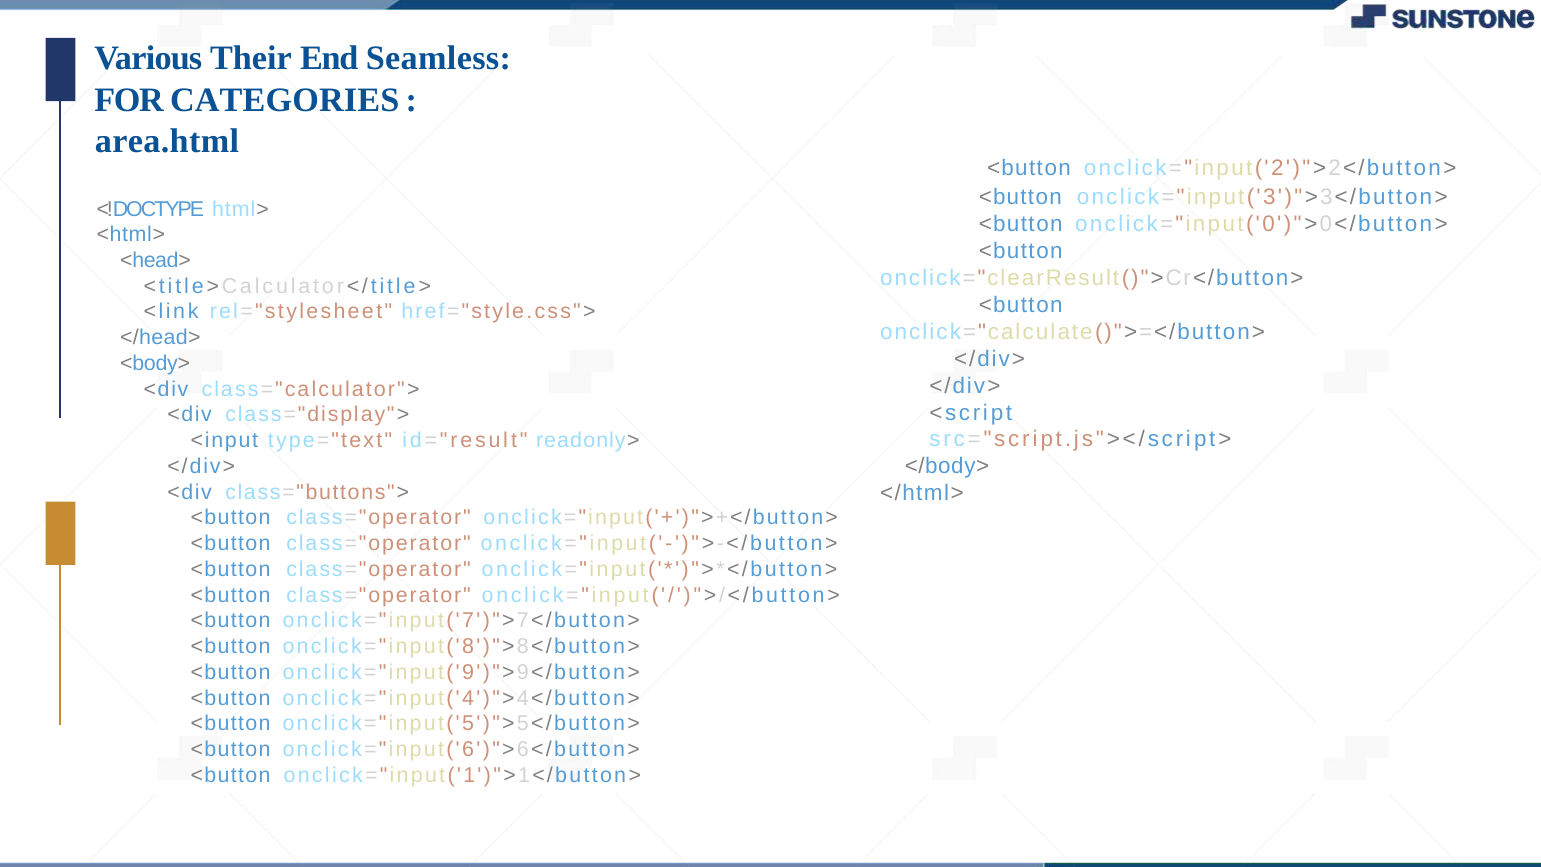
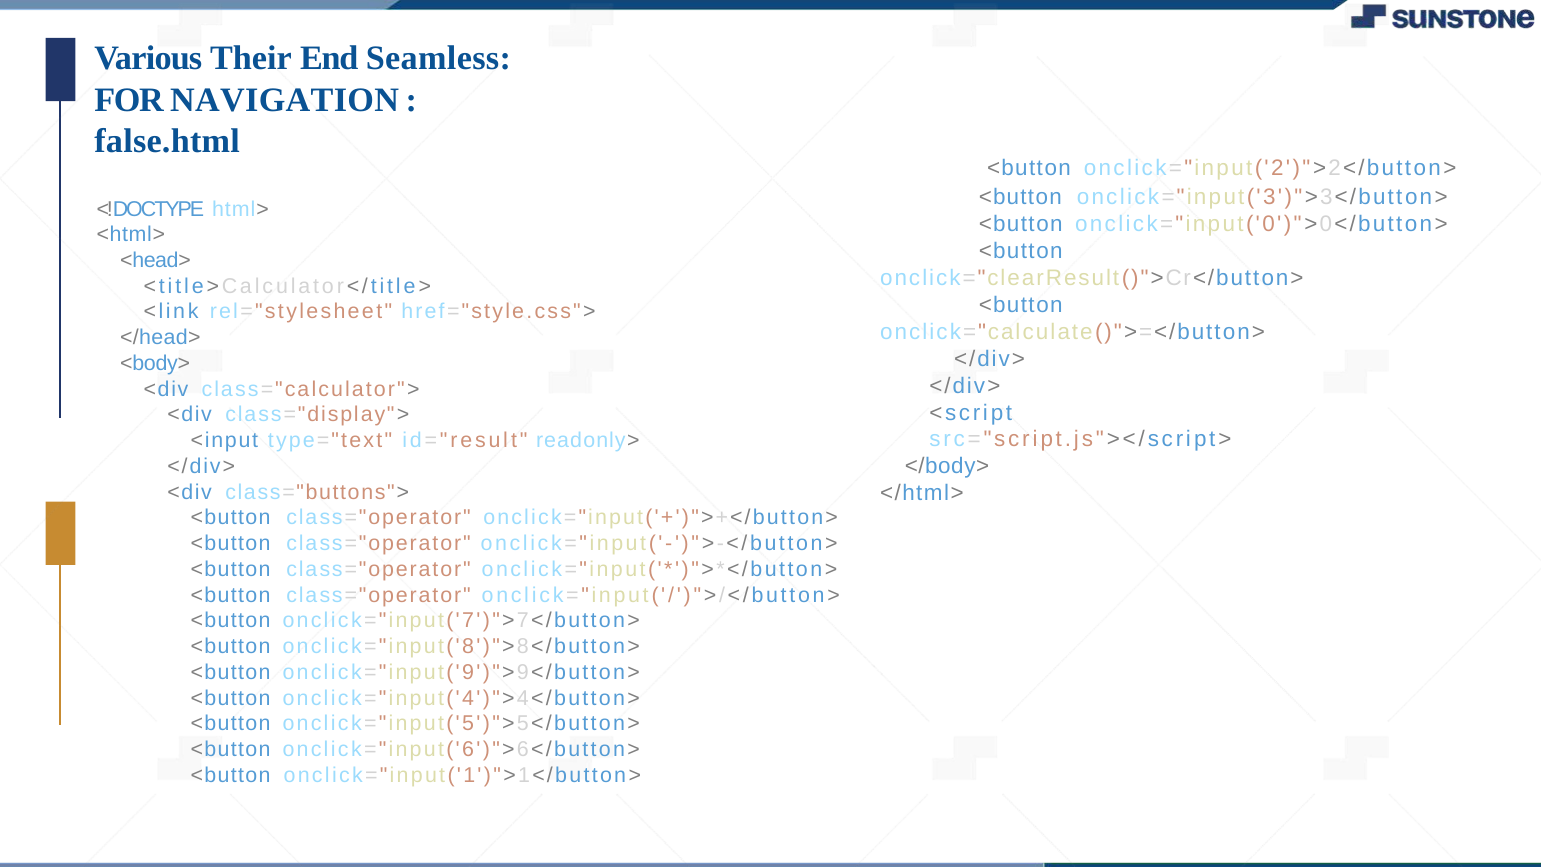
CATEGORIES: CATEGORIES -> NAVIGATION (285, 100)
area.html: area.html -> false.html (167, 141)
